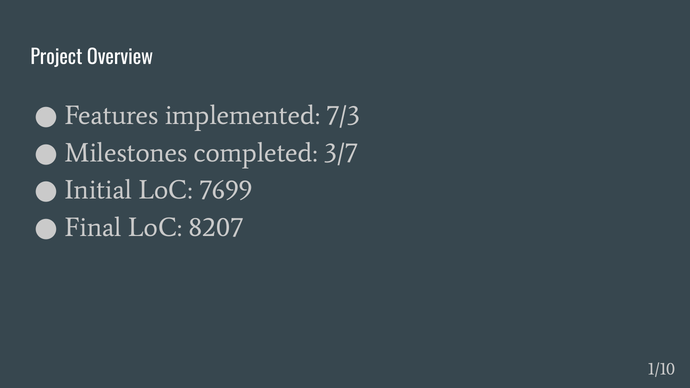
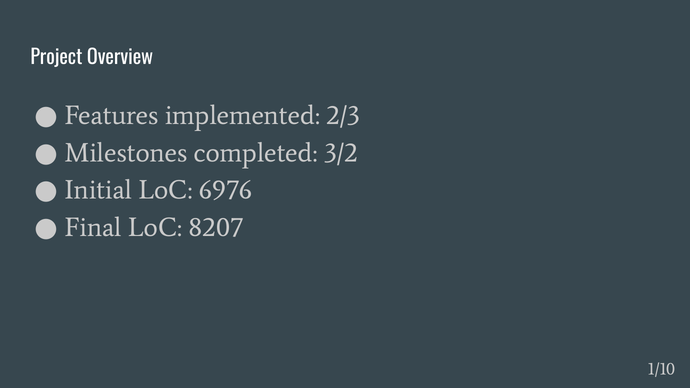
7/3: 7/3 -> 2/3 (343, 115)
3/7: 3/7 -> 3/2 (341, 153)
7699: 7699 -> 6976 (226, 190)
